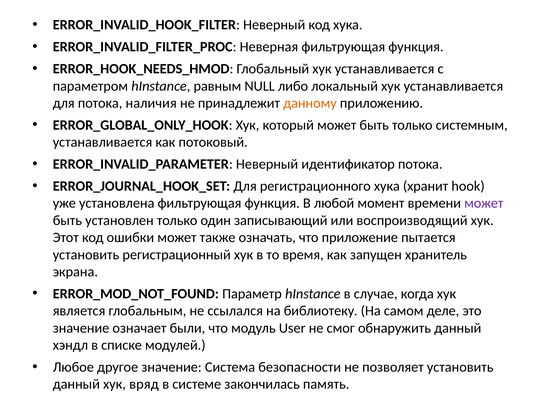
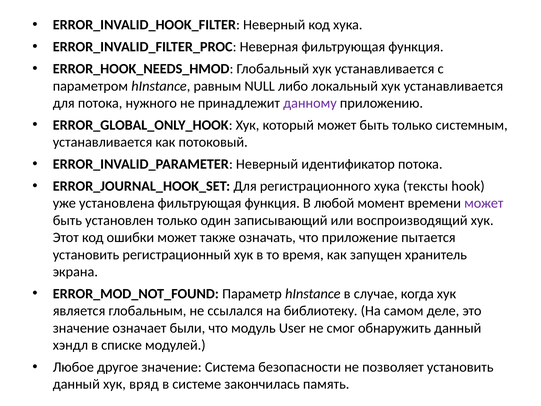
наличия: наличия -> нужного (151, 103)
данному colour: orange -> purple (310, 103)
хранит: хранит -> тексты (426, 186)
